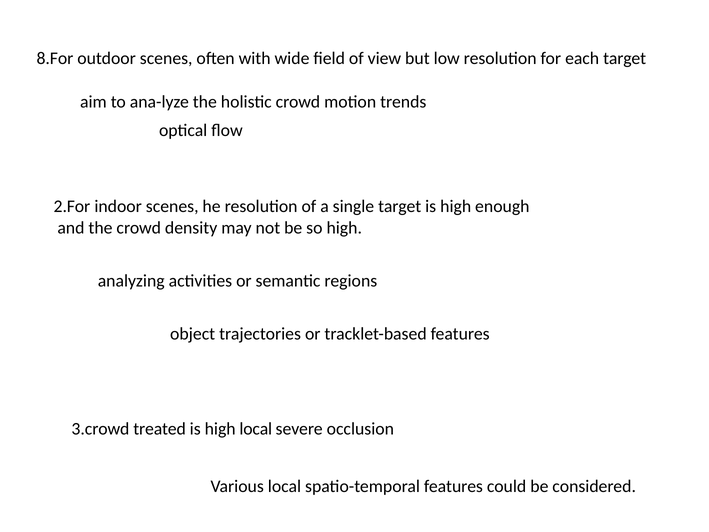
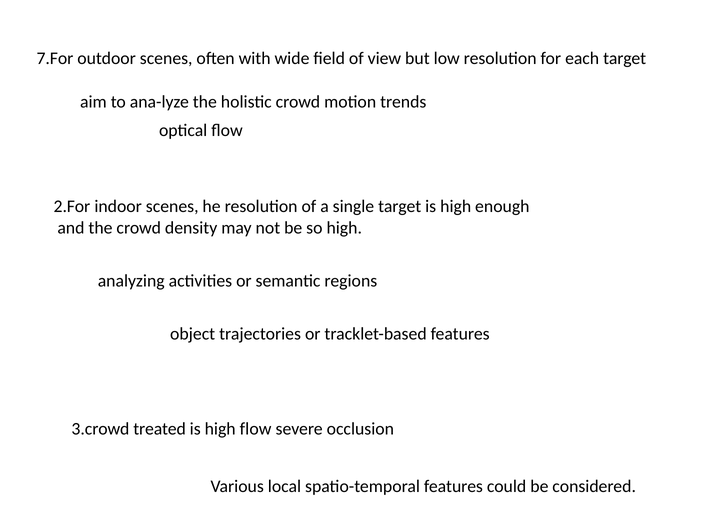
8.For: 8.For -> 7.For (55, 59)
high local: local -> flow (256, 429)
